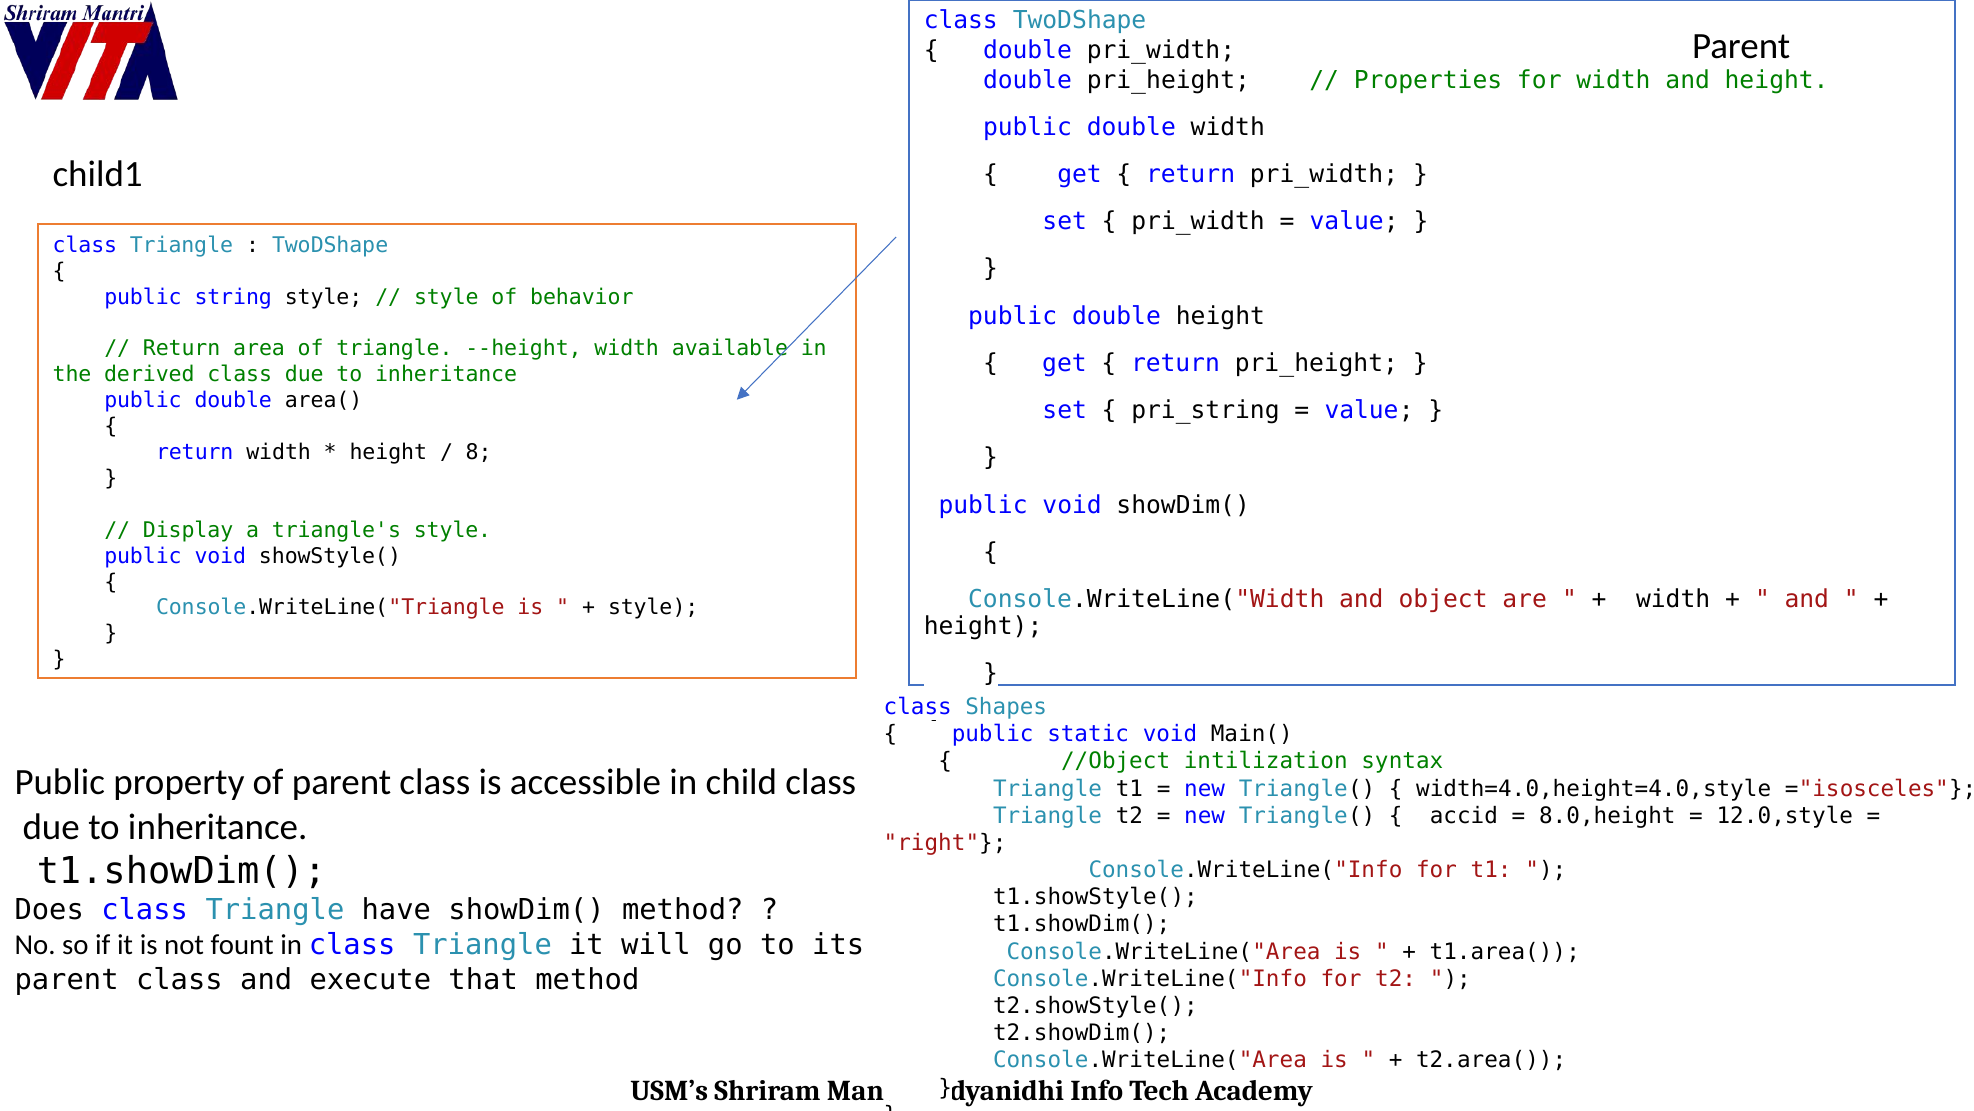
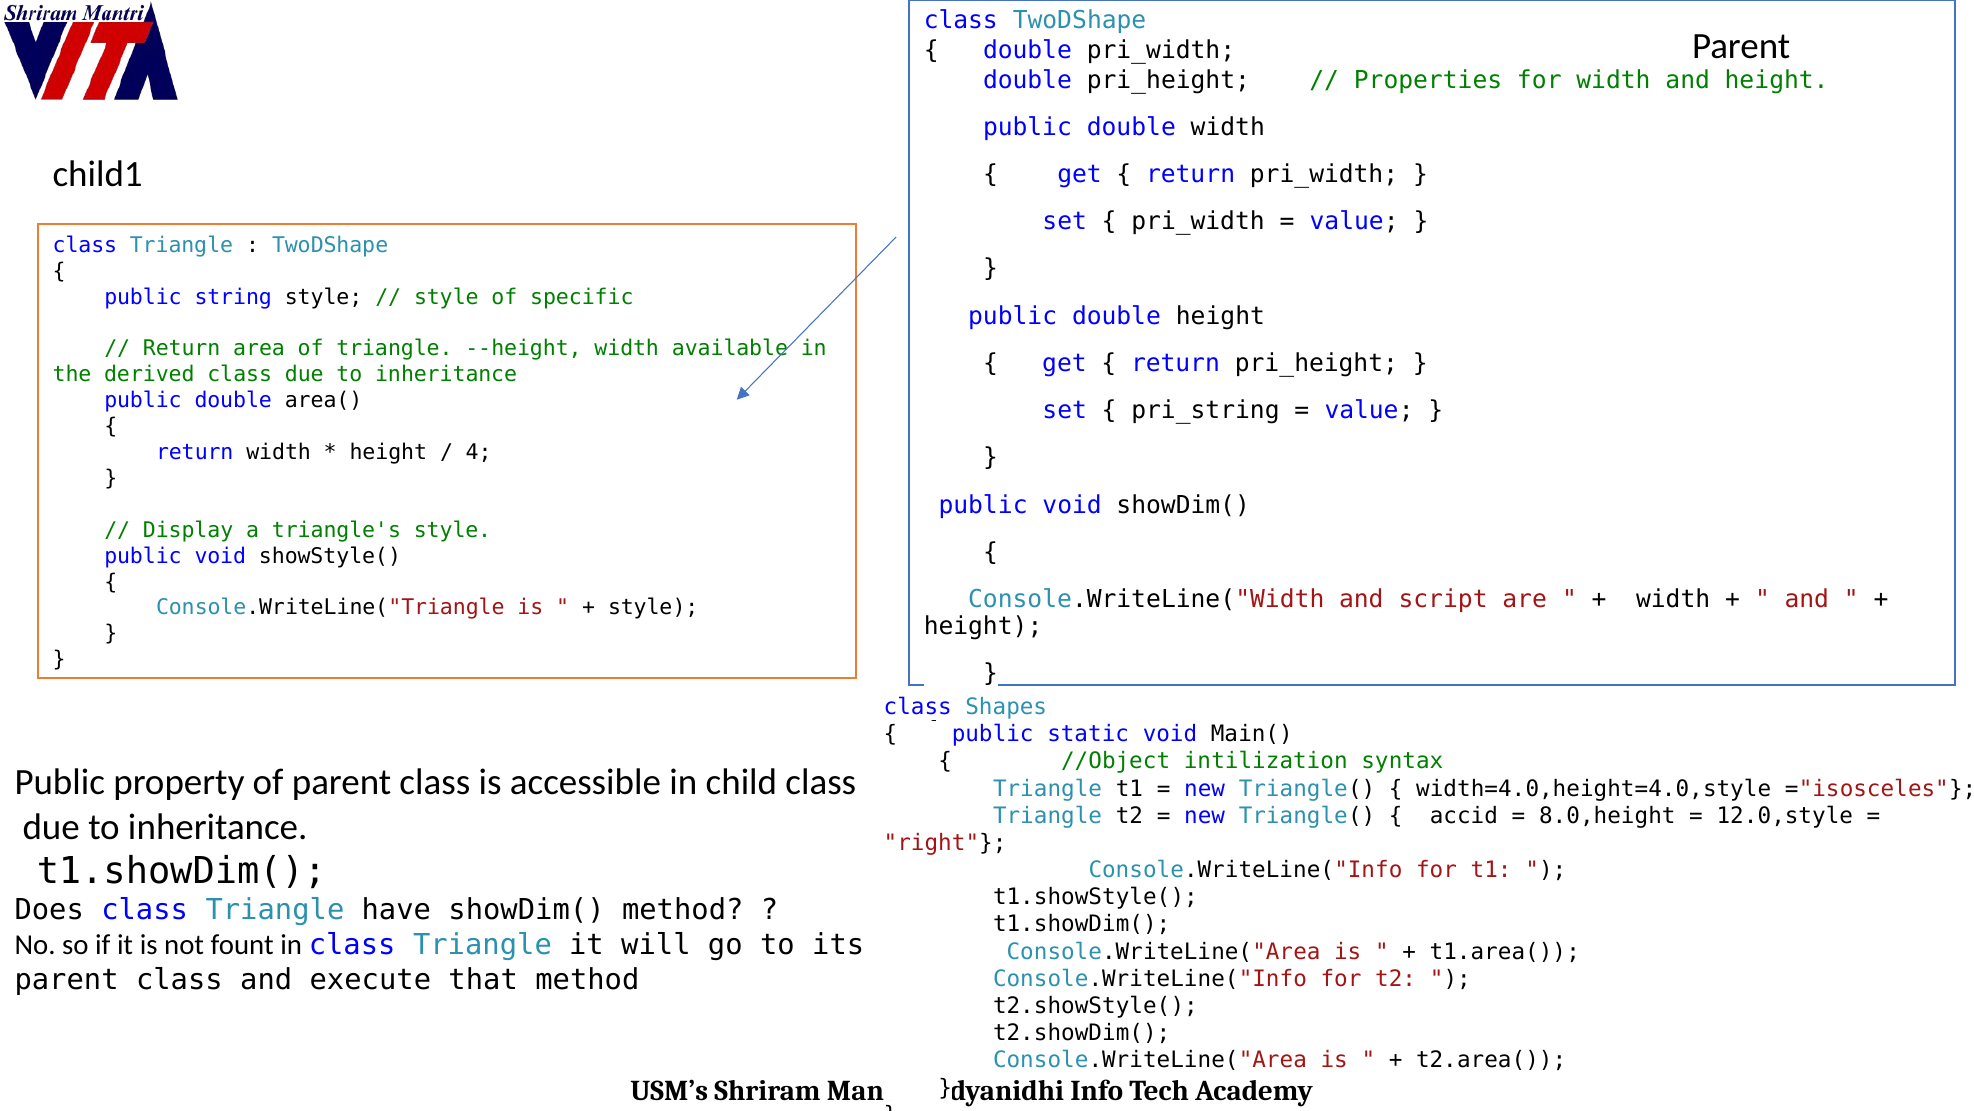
behavior: behavior -> specific (582, 297)
8: 8 -> 4 (479, 452)
object: object -> script (1443, 599)
